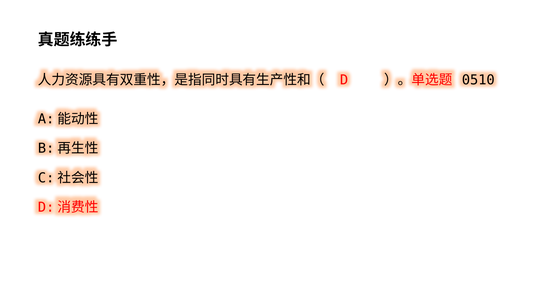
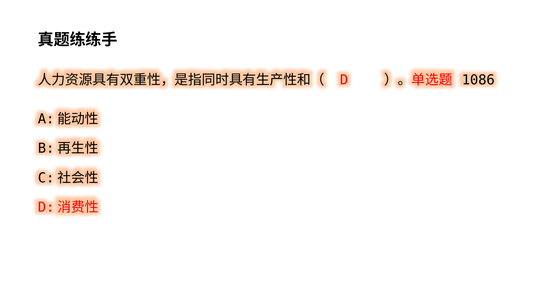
0510: 0510 -> 1086 (478, 80)
